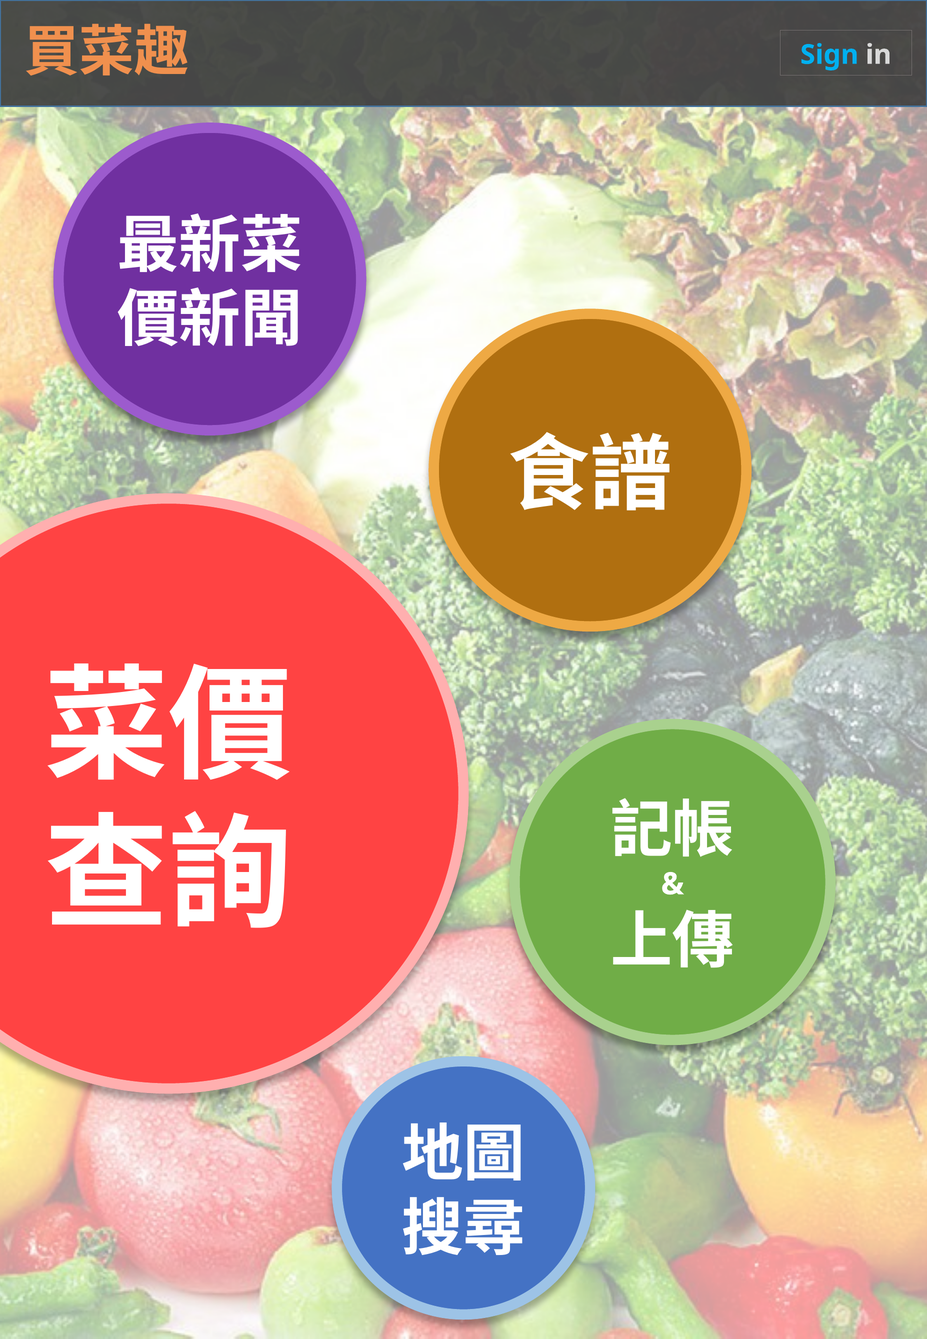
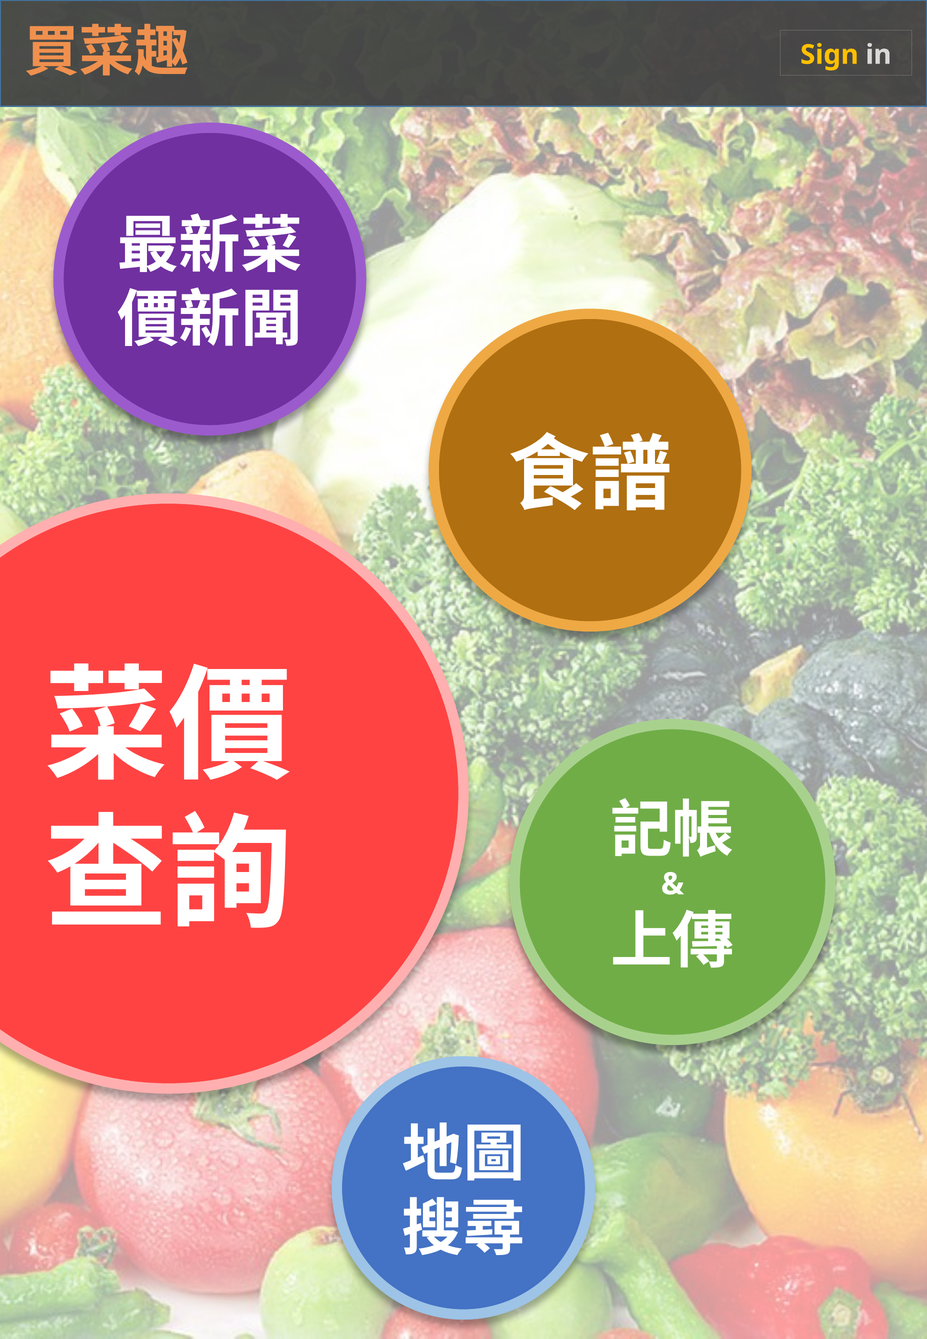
Sign colour: light blue -> yellow (829, 55)
